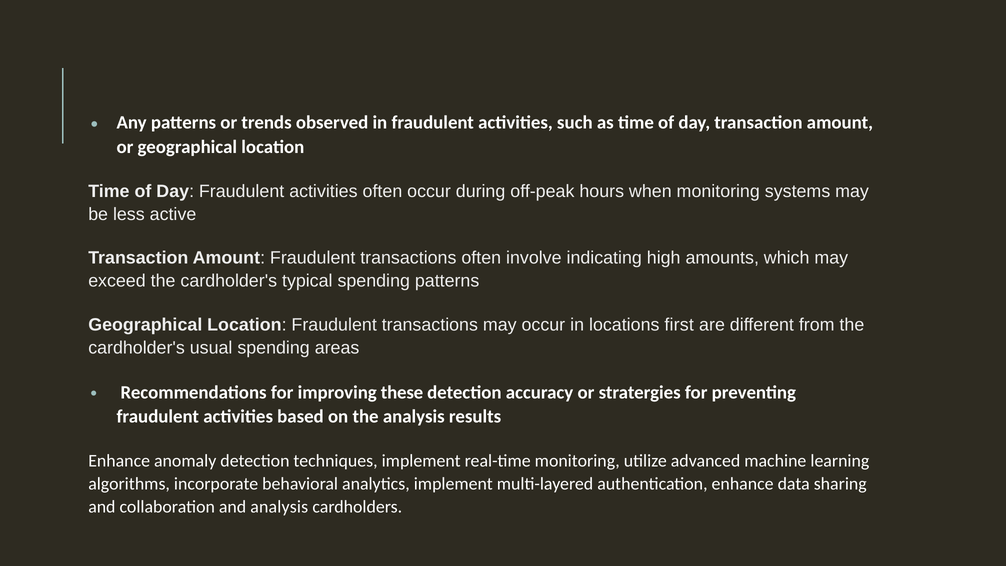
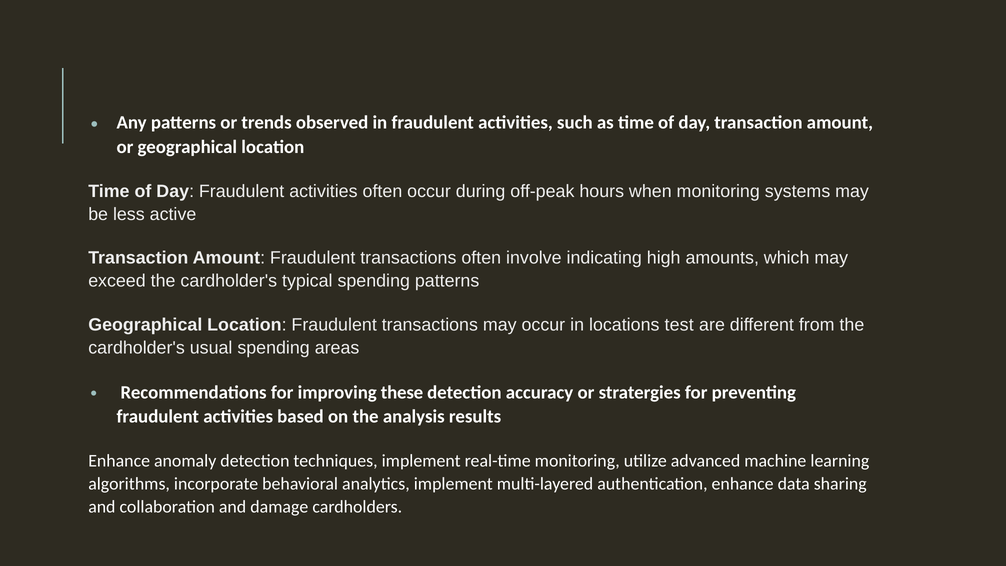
first: first -> test (679, 325)
and analysis: analysis -> damage (279, 507)
